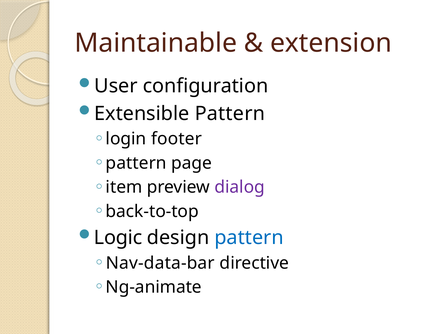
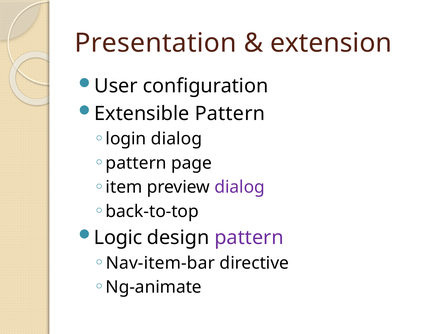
Maintainable: Maintainable -> Presentation (156, 43)
login footer: footer -> dialog (177, 139)
pattern colour: blue -> purple (249, 238)
Nav-data-bar: Nav-data-bar -> Nav-item-bar (160, 263)
